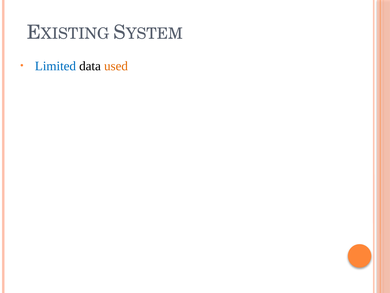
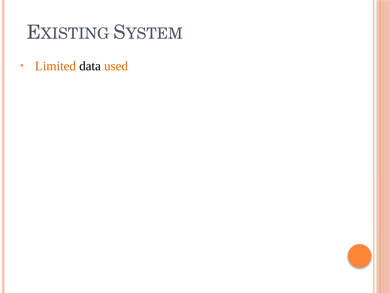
Limited colour: blue -> orange (55, 66)
